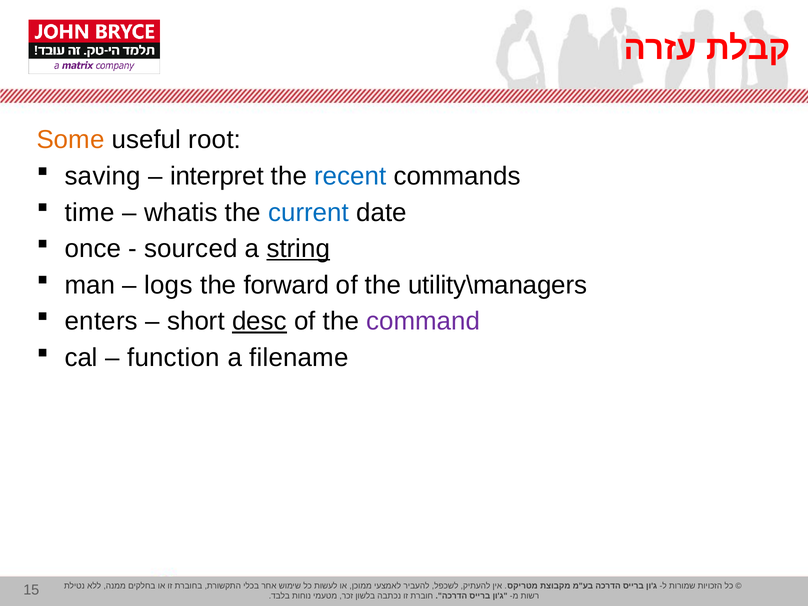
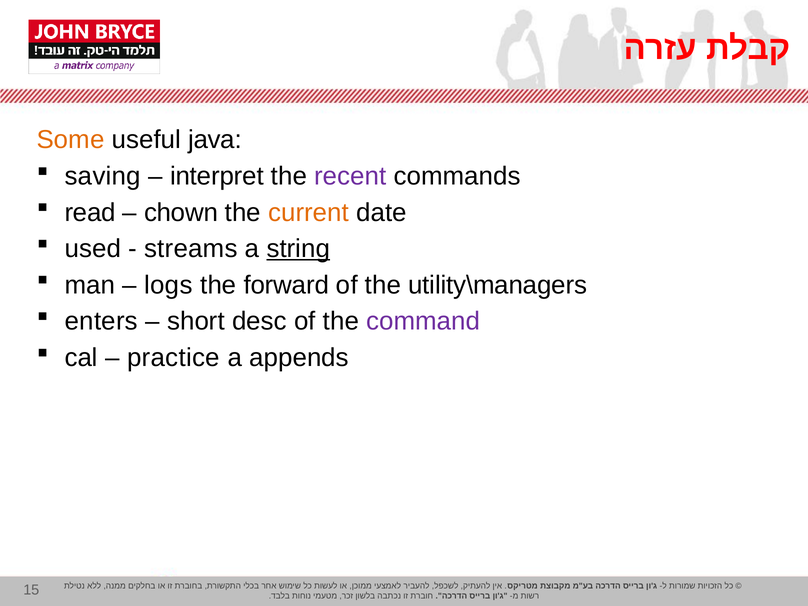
root: root -> java (215, 140)
recent colour: blue -> purple (350, 176)
time: time -> read (90, 212)
whatis: whatis -> chown (181, 212)
current colour: blue -> orange (309, 212)
once: once -> used (93, 249)
sourced: sourced -> streams (191, 249)
desc underline: present -> none (259, 321)
function: function -> practice (173, 358)
filename: filename -> appends (299, 358)
